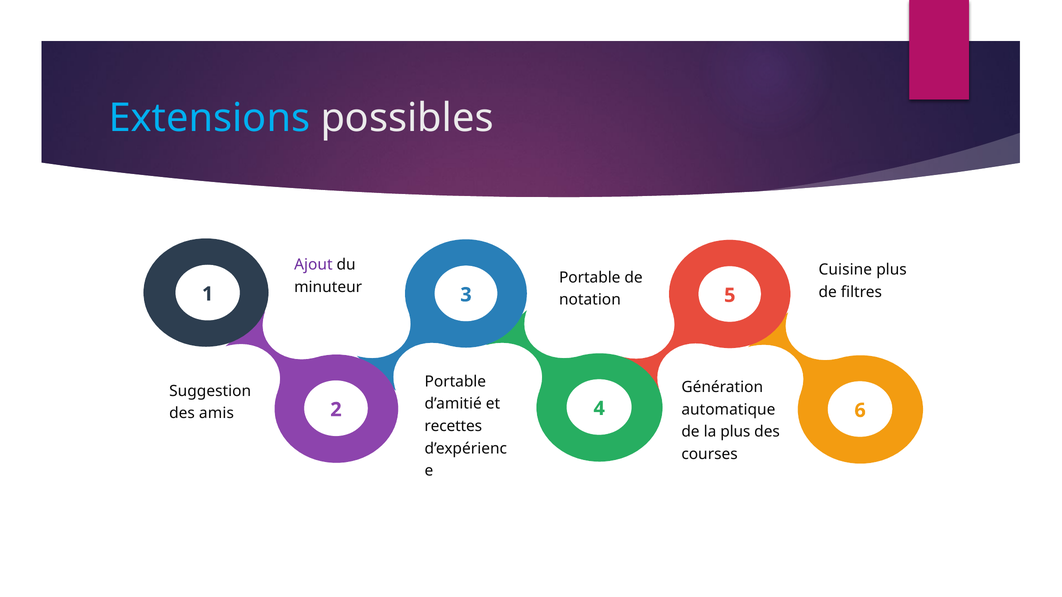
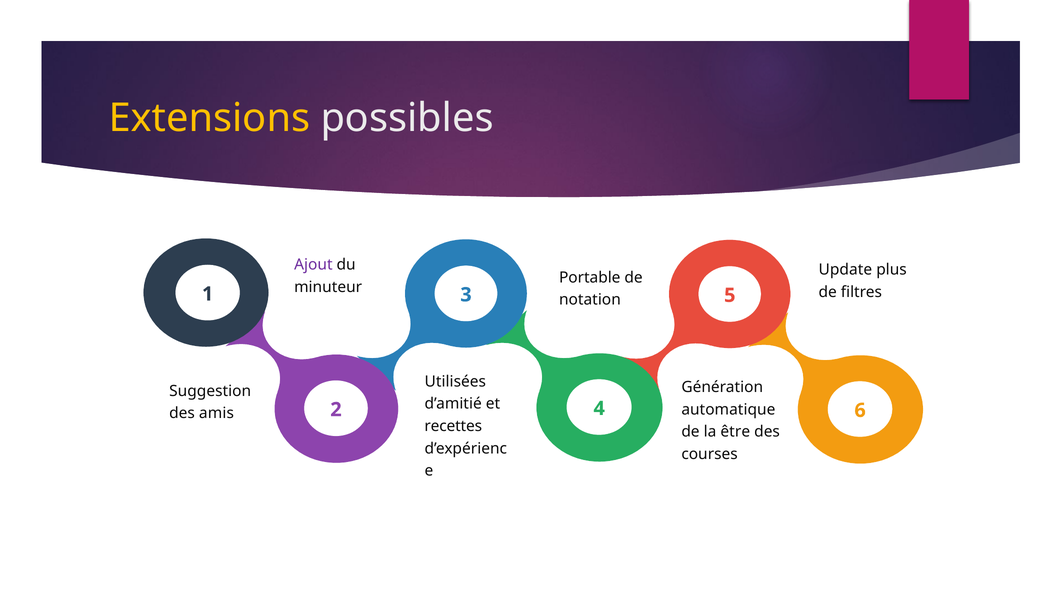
Extensions colour: light blue -> yellow (209, 118)
Cuisine: Cuisine -> Update (845, 270)
Portable: Portable -> Utilisées (455, 382)
la plus: plus -> être (735, 432)
